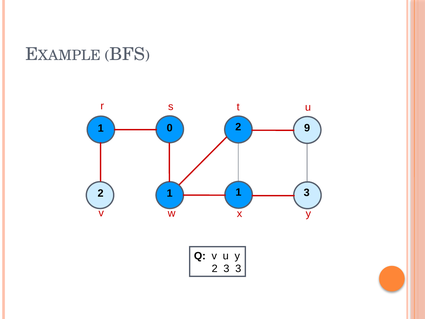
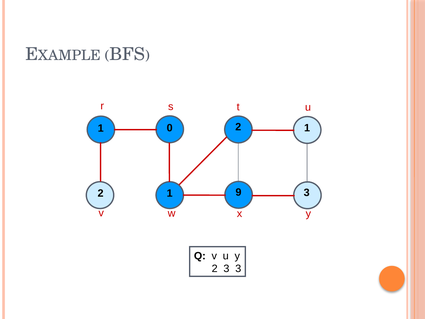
2 9: 9 -> 1 (307, 128)
1 1: 1 -> 9 (238, 192)
